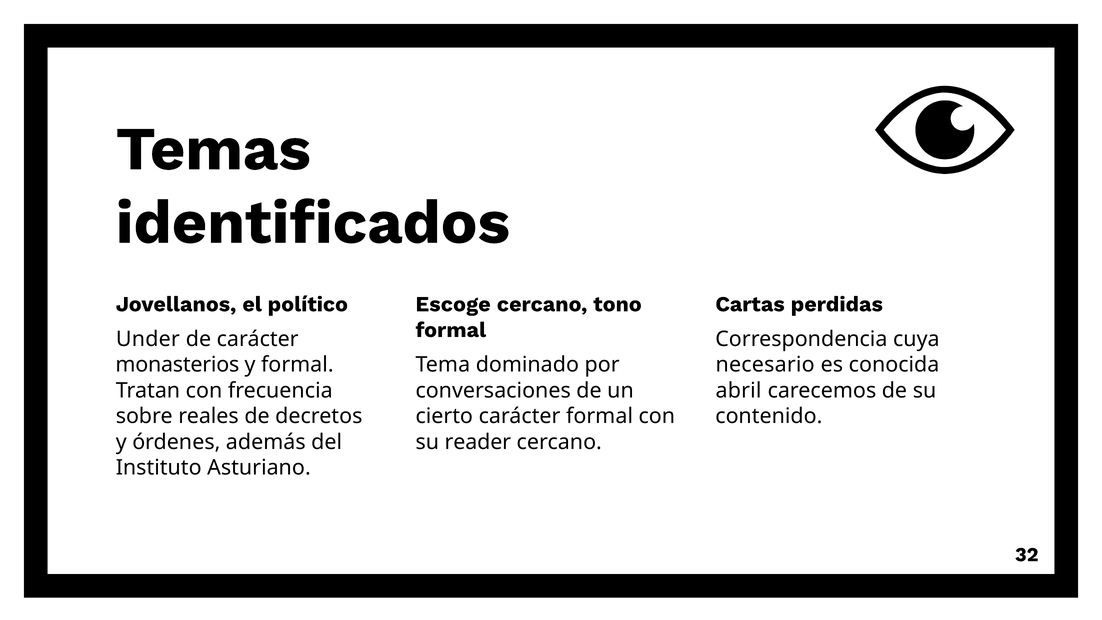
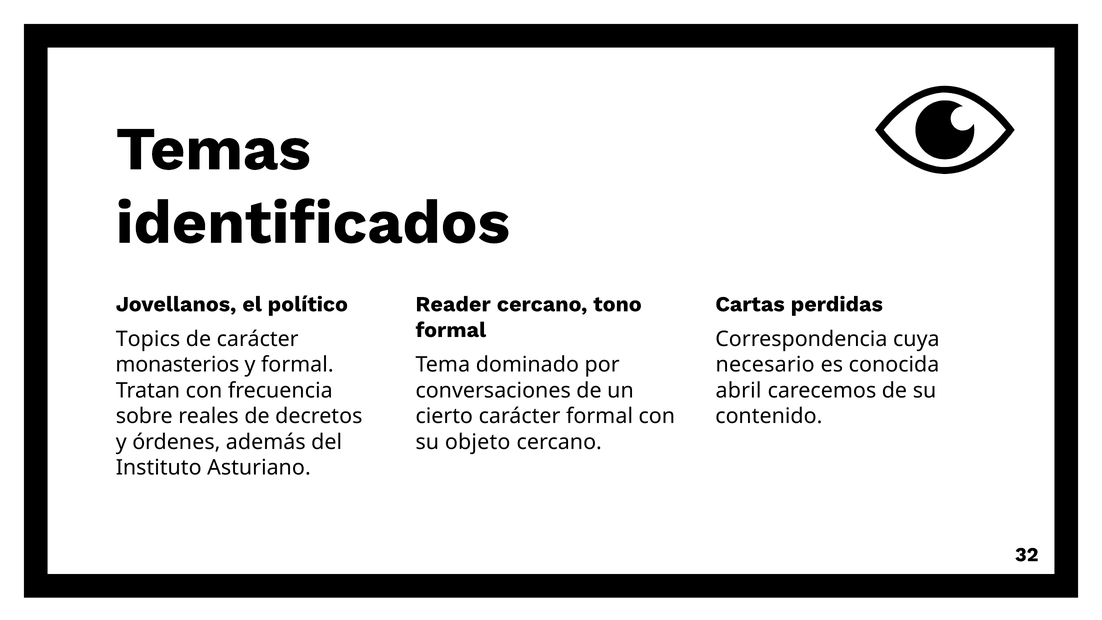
Escoge: Escoge -> Reader (453, 304)
Under: Under -> Topics (148, 339)
reader: reader -> objeto (478, 442)
